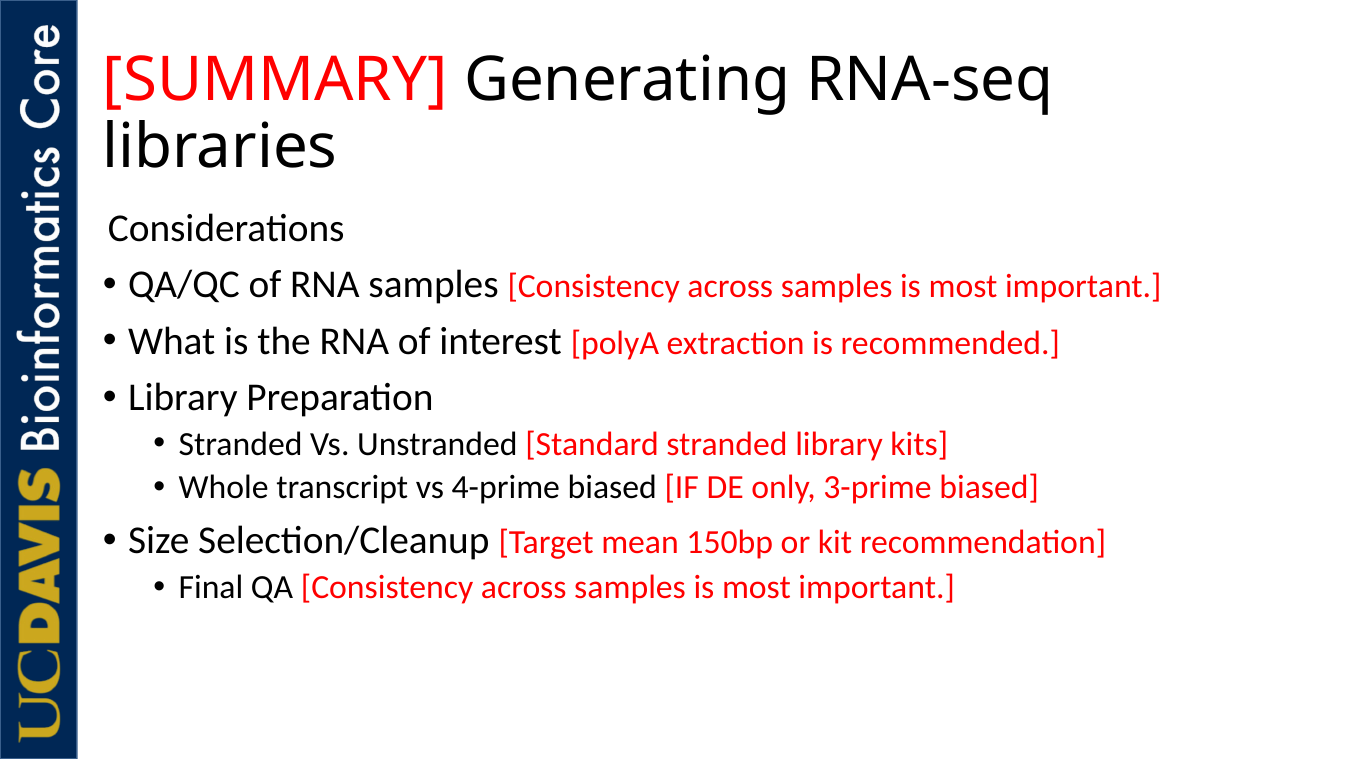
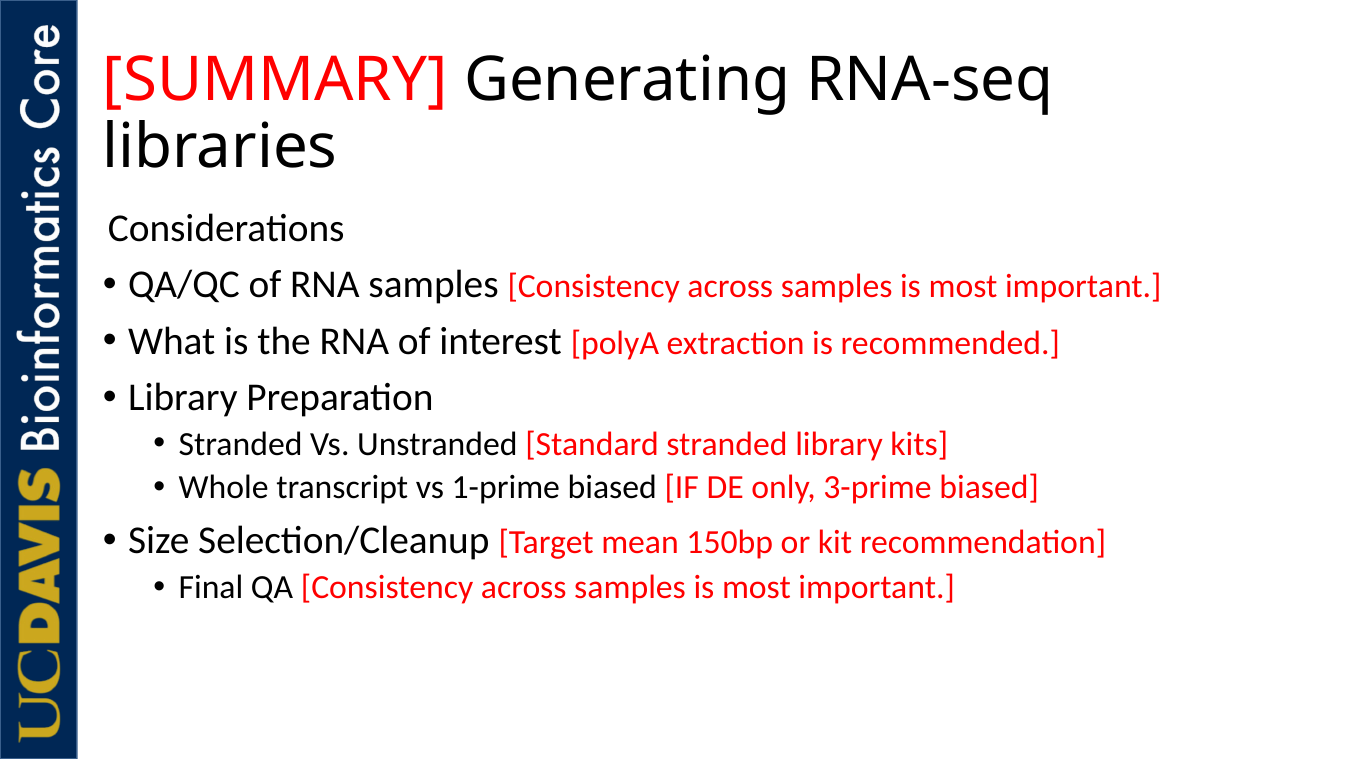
4-prime: 4-prime -> 1-prime (506, 487)
